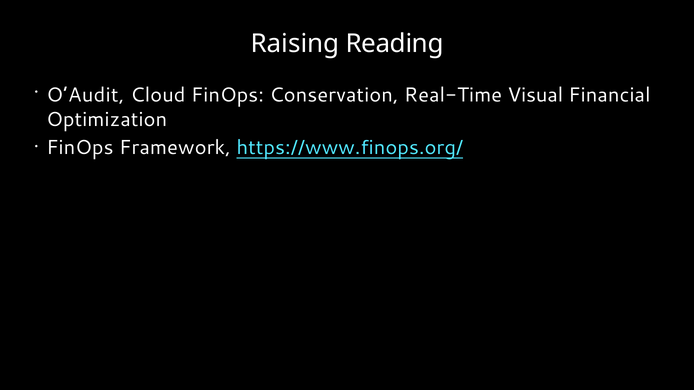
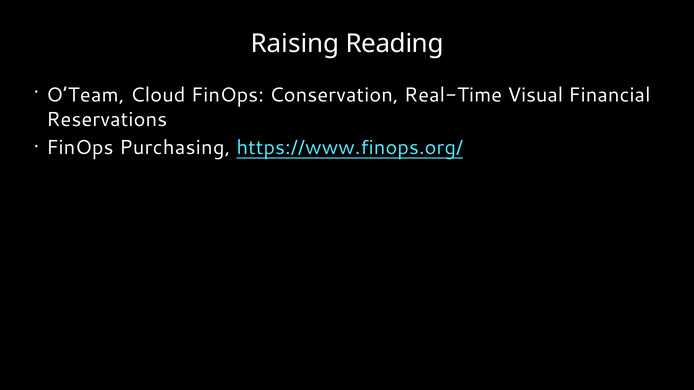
O’Audit: O’Audit -> O’Team (85, 95)
Optimization: Optimization -> Reservations (107, 120)
Framework: Framework -> Purchasing (175, 148)
